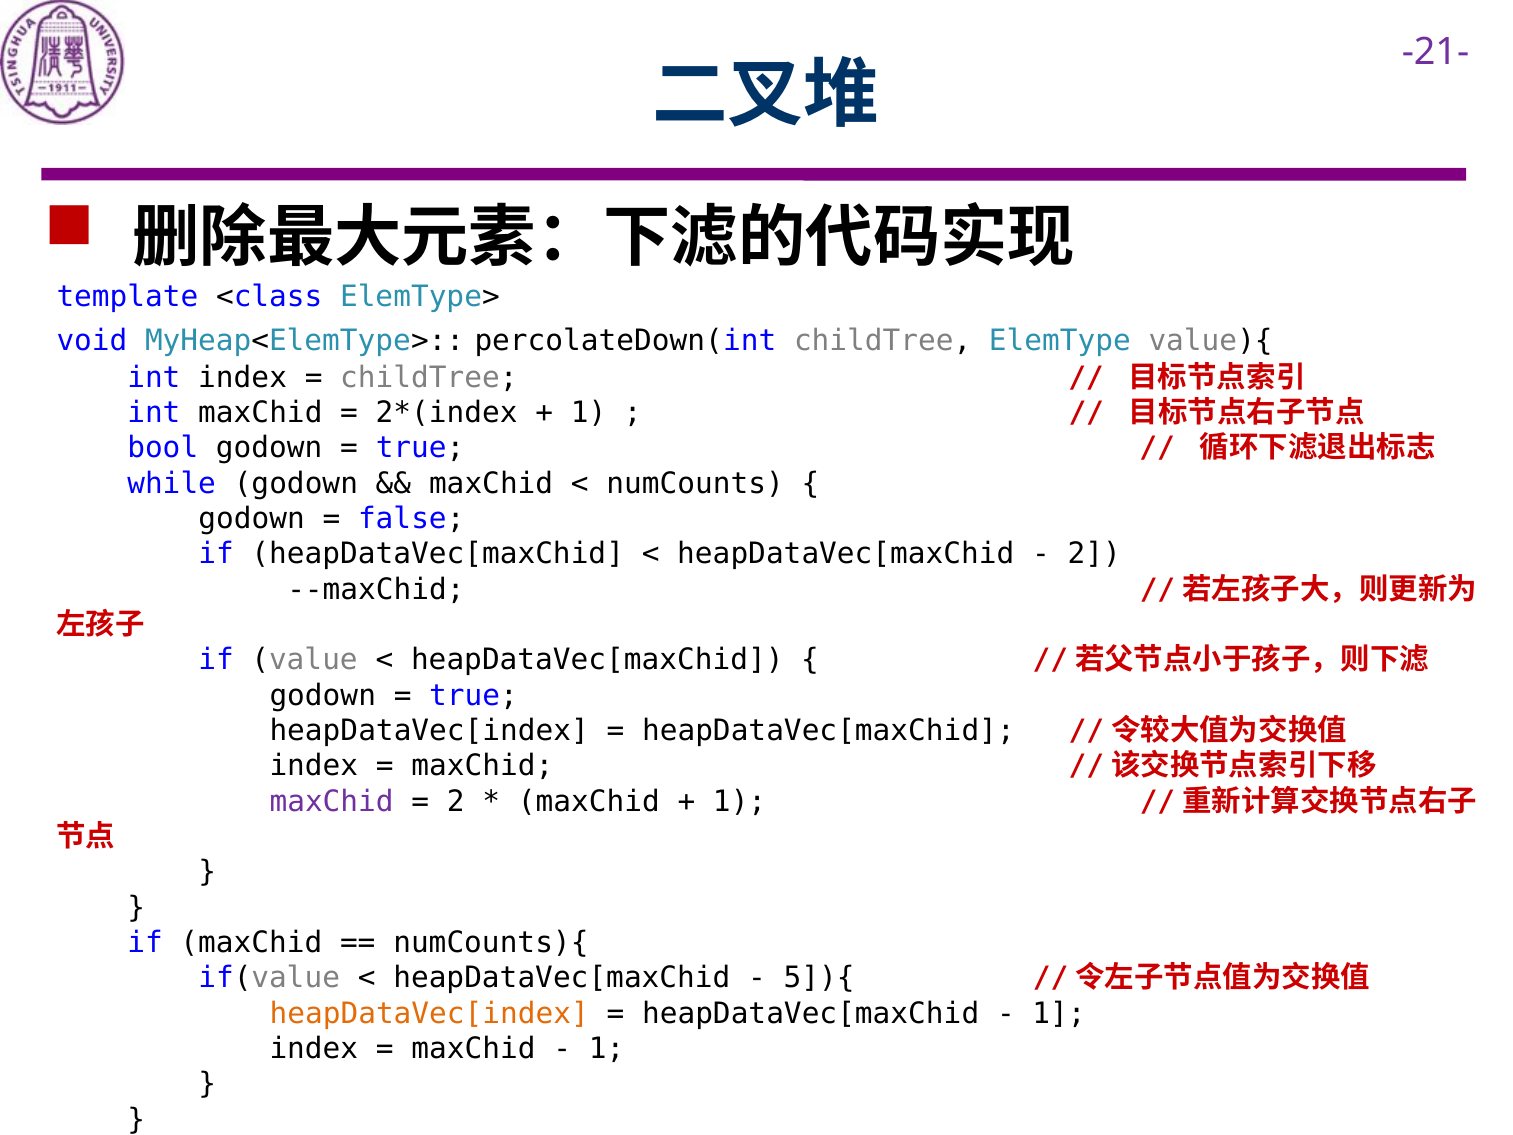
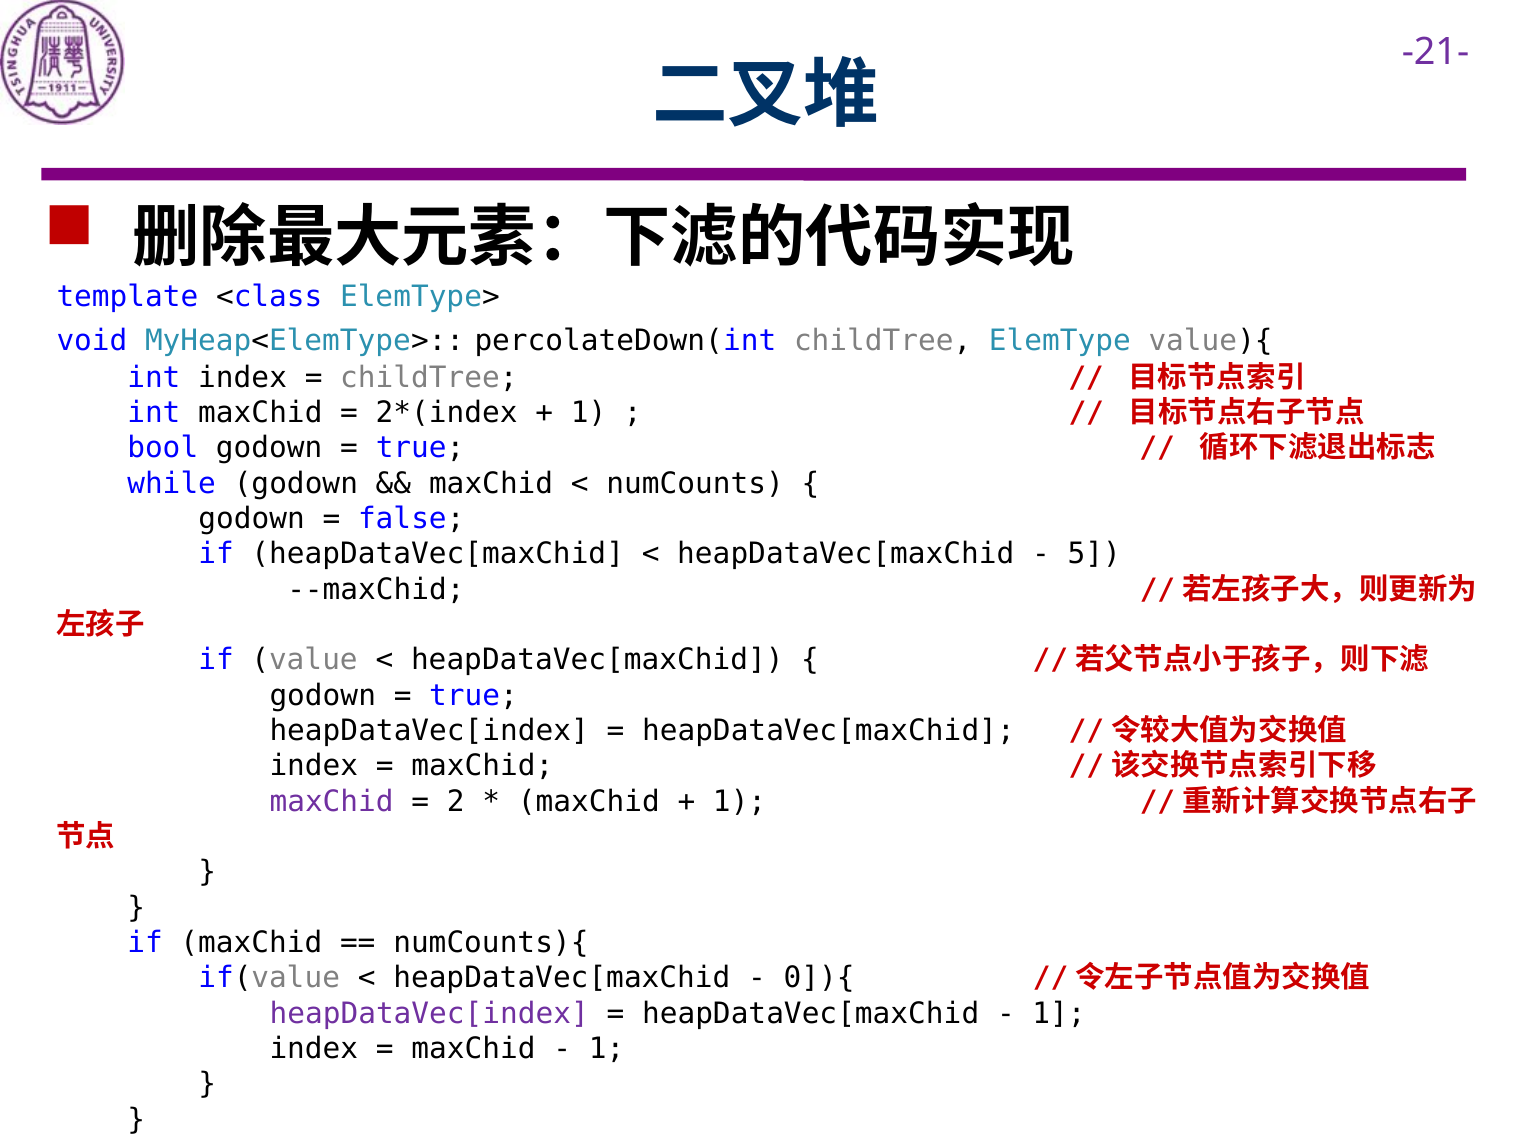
2: 2 -> 5 (1094, 554)
5]){: 5]){ -> 0]){ (819, 978)
heapDataVec[index colour: orange -> purple (429, 1013)
